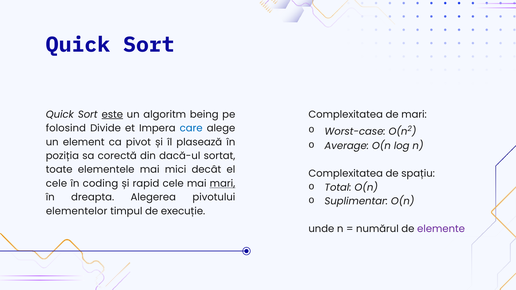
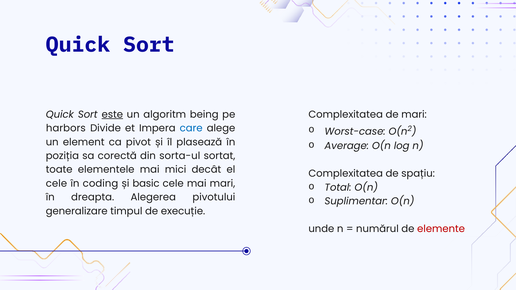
folosind: folosind -> harbors (66, 128)
dacă-ul: dacă-ul -> sorta-ul (180, 156)
rapid: rapid -> basic (146, 184)
mari underline: present -> none (222, 184)
elementelor: elementelor -> generalizare (77, 211)
elemente colour: purple -> red (441, 229)
